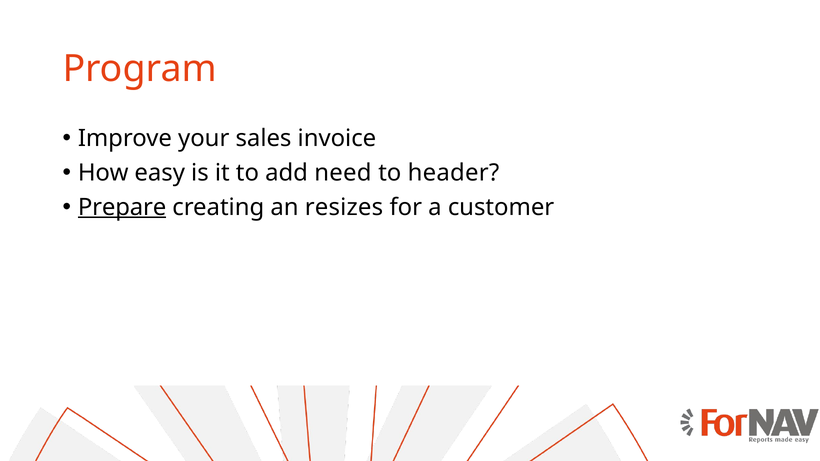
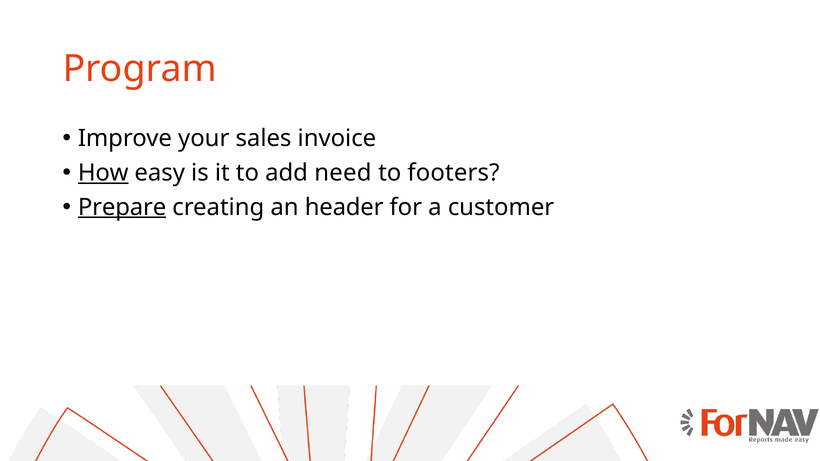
How underline: none -> present (103, 173)
header: header -> footers (454, 173)
resizes: resizes -> header (344, 207)
